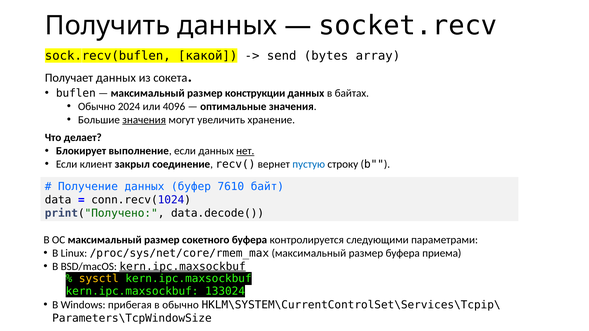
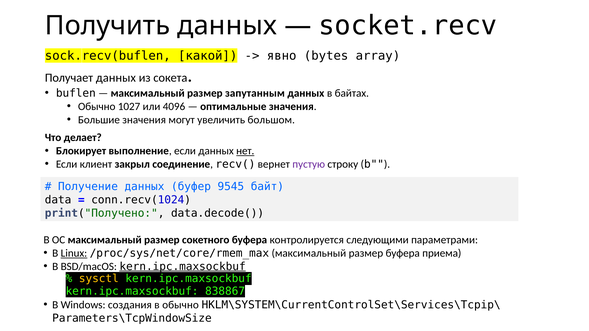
send: send -> явно (282, 56)
конструкции: конструкции -> запутанным (255, 93)
2024: 2024 -> 1027 (129, 107)
значения underline: present -> none (144, 120)
хранение: хранение -> большом (271, 120)
пустую colour: blue -> purple (309, 164)
7610: 7610 -> 9545 (231, 187)
Linux underline: none -> present (74, 253)
133024: 133024 -> 838867 (225, 292)
прибегая: прибегая -> создания (130, 305)
